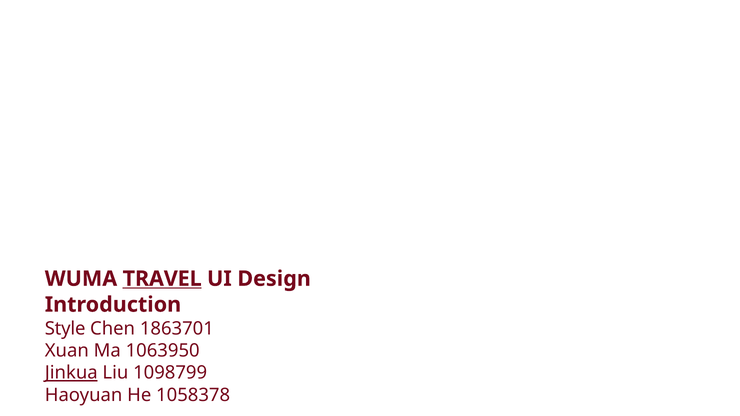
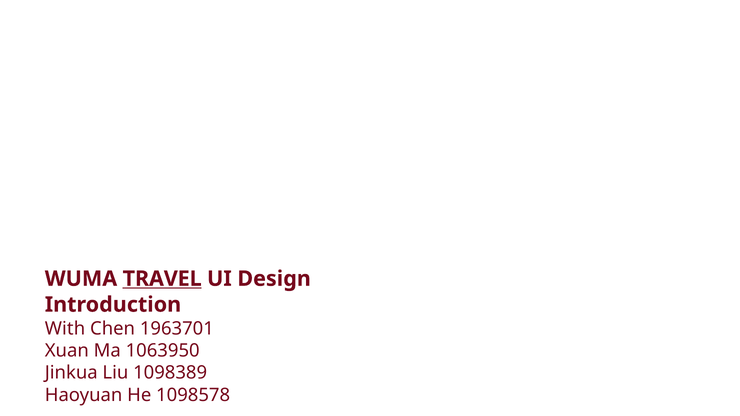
Style: Style -> With (65, 329)
1863701: 1863701 -> 1963701 (177, 329)
Jinkua underline: present -> none (71, 373)
1098799: 1098799 -> 1098389 (170, 373)
1058378: 1058378 -> 1098578 (193, 395)
